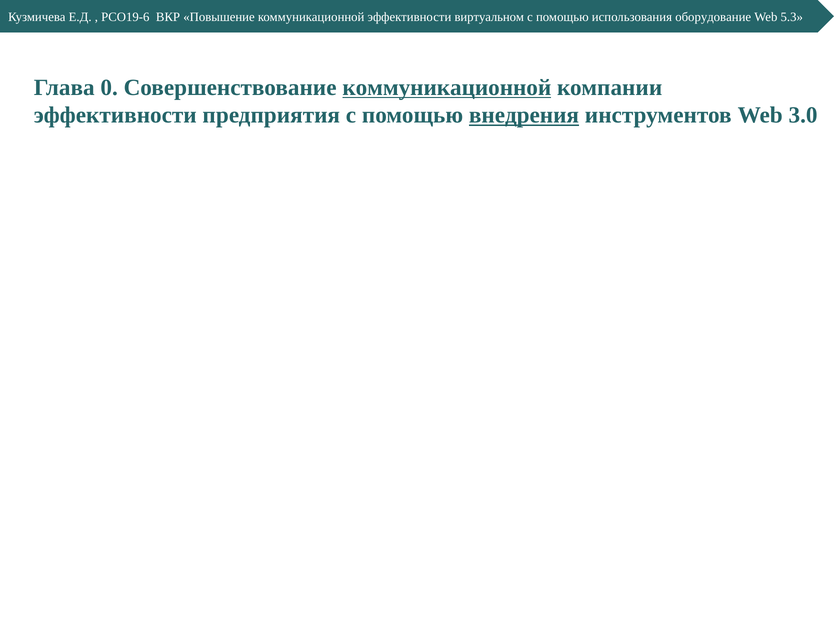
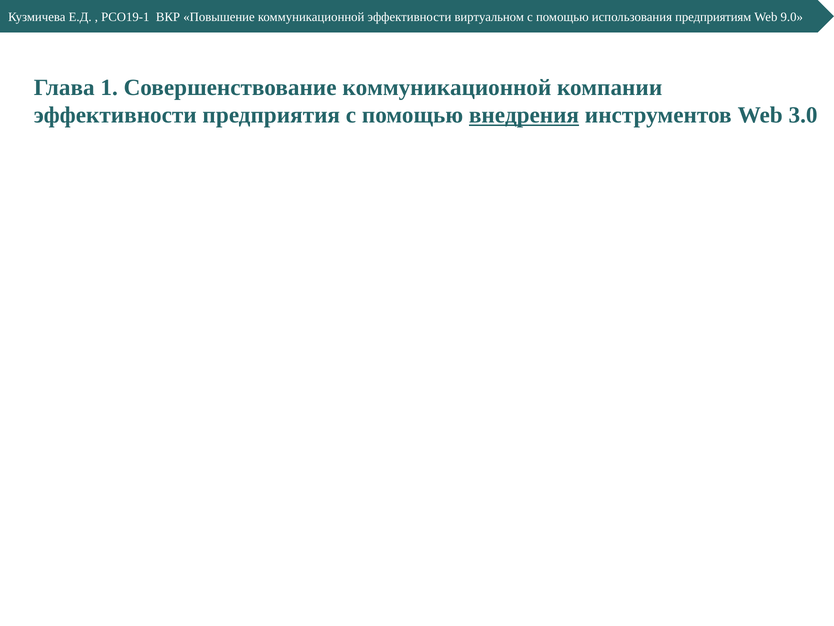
РСО19-6: РСО19-6 -> РСО19-1 (125, 17)
оборудование: оборудование -> предприятиям (713, 17)
5.3: 5.3 -> 9.0 (792, 17)
0: 0 -> 1 (109, 87)
коммуникационной underline: present -> none (447, 87)
